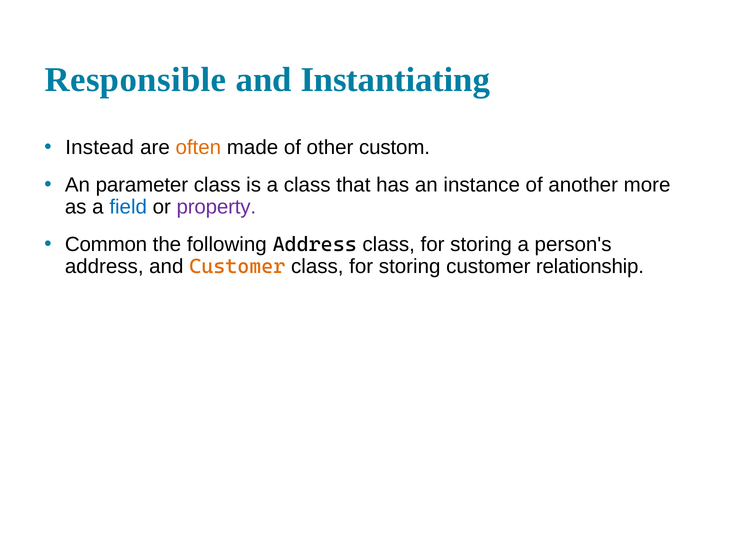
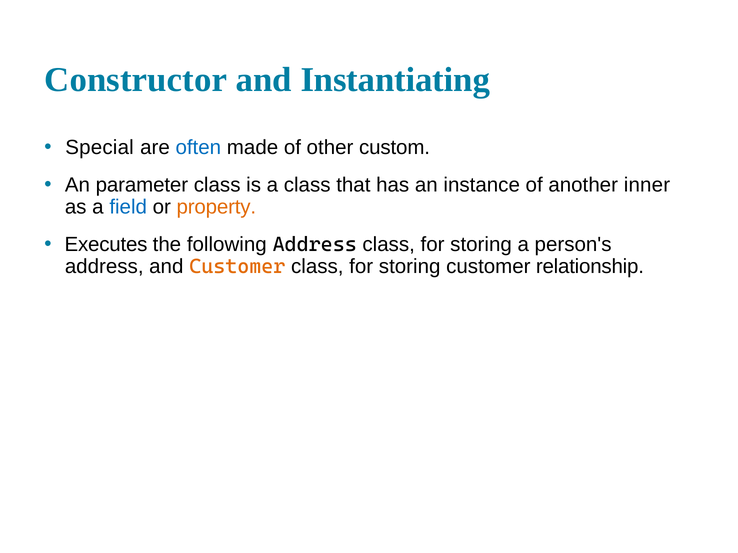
Responsible: Responsible -> Constructor (136, 80)
Instead: Instead -> Special (100, 147)
often colour: orange -> blue (198, 147)
more: more -> inner (647, 185)
property colour: purple -> orange (216, 207)
Common: Common -> Executes (106, 245)
